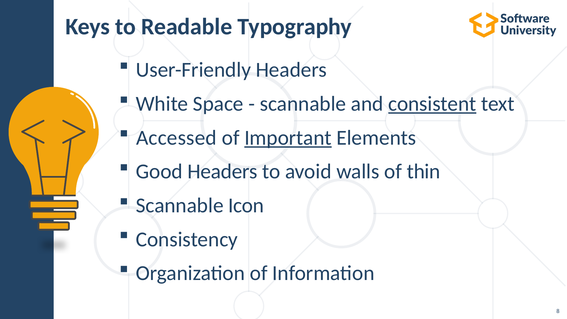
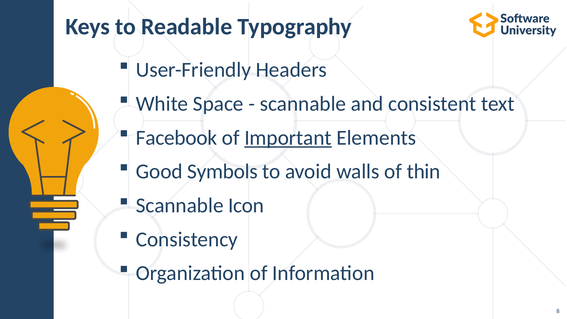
consistent underline: present -> none (432, 104)
Accessed: Accessed -> Facebook (177, 138)
Good Headers: Headers -> Symbols (223, 172)
